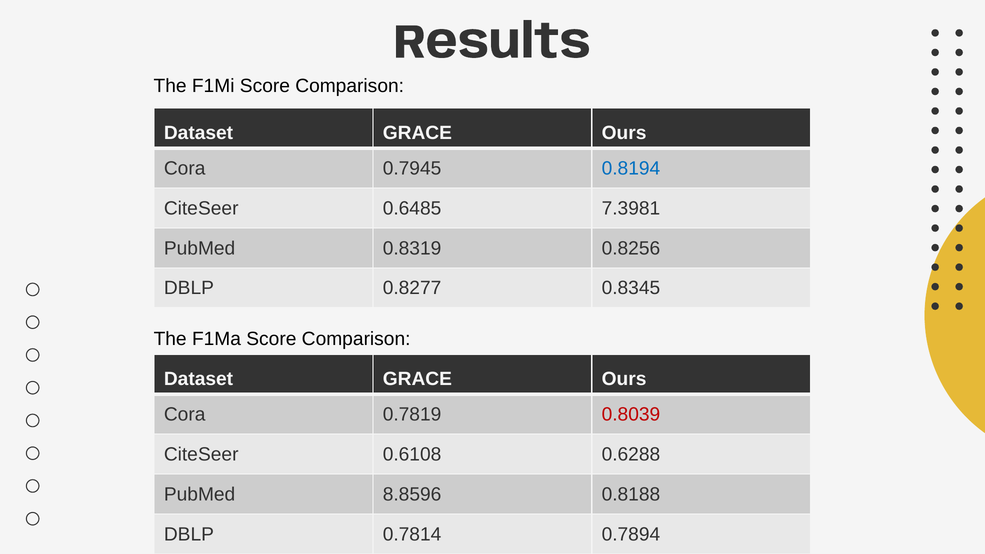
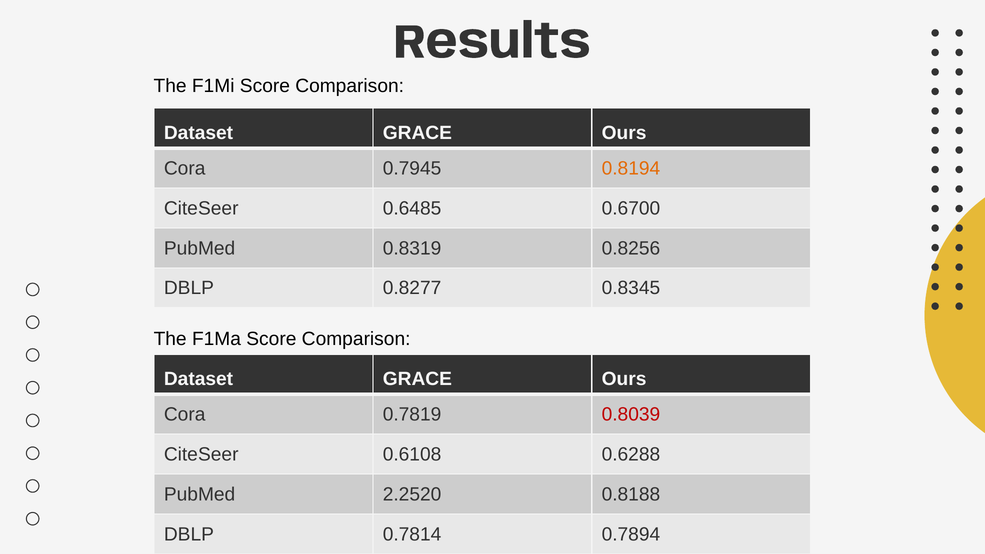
0.8194 colour: blue -> orange (631, 168)
7.3981: 7.3981 -> 0.6700 (631, 208)
8.8596: 8.8596 -> 2.2520 (412, 494)
